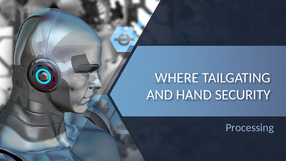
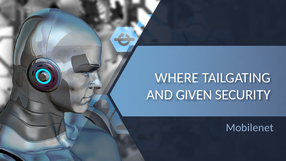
HAND: HAND -> GIVEN (194, 95)
Processing: Processing -> Mobilenet (250, 128)
